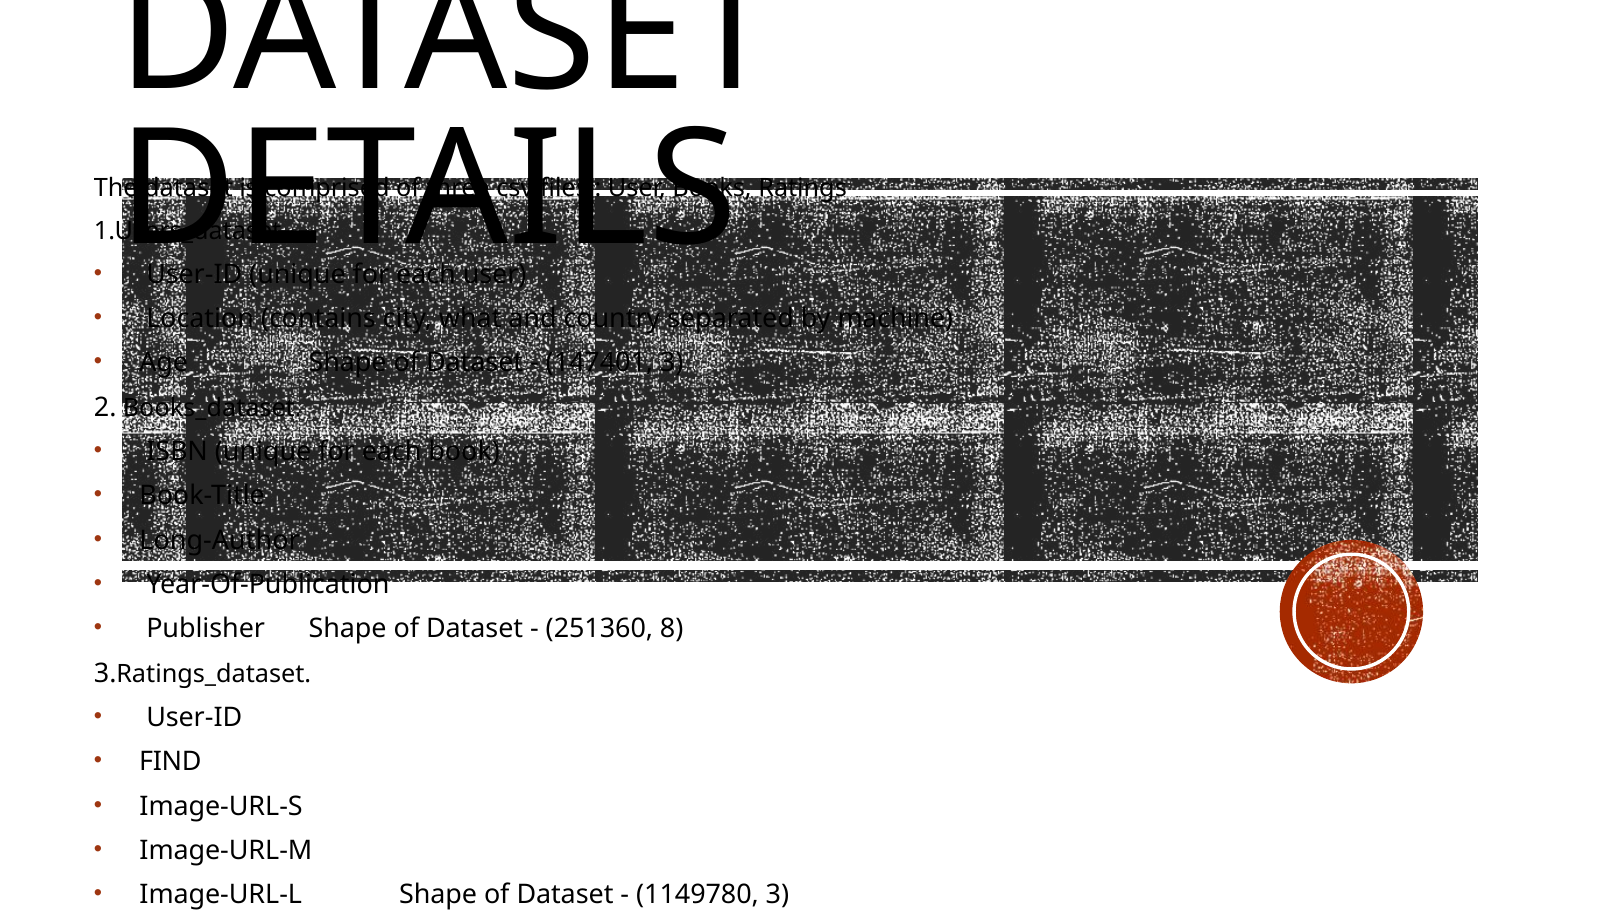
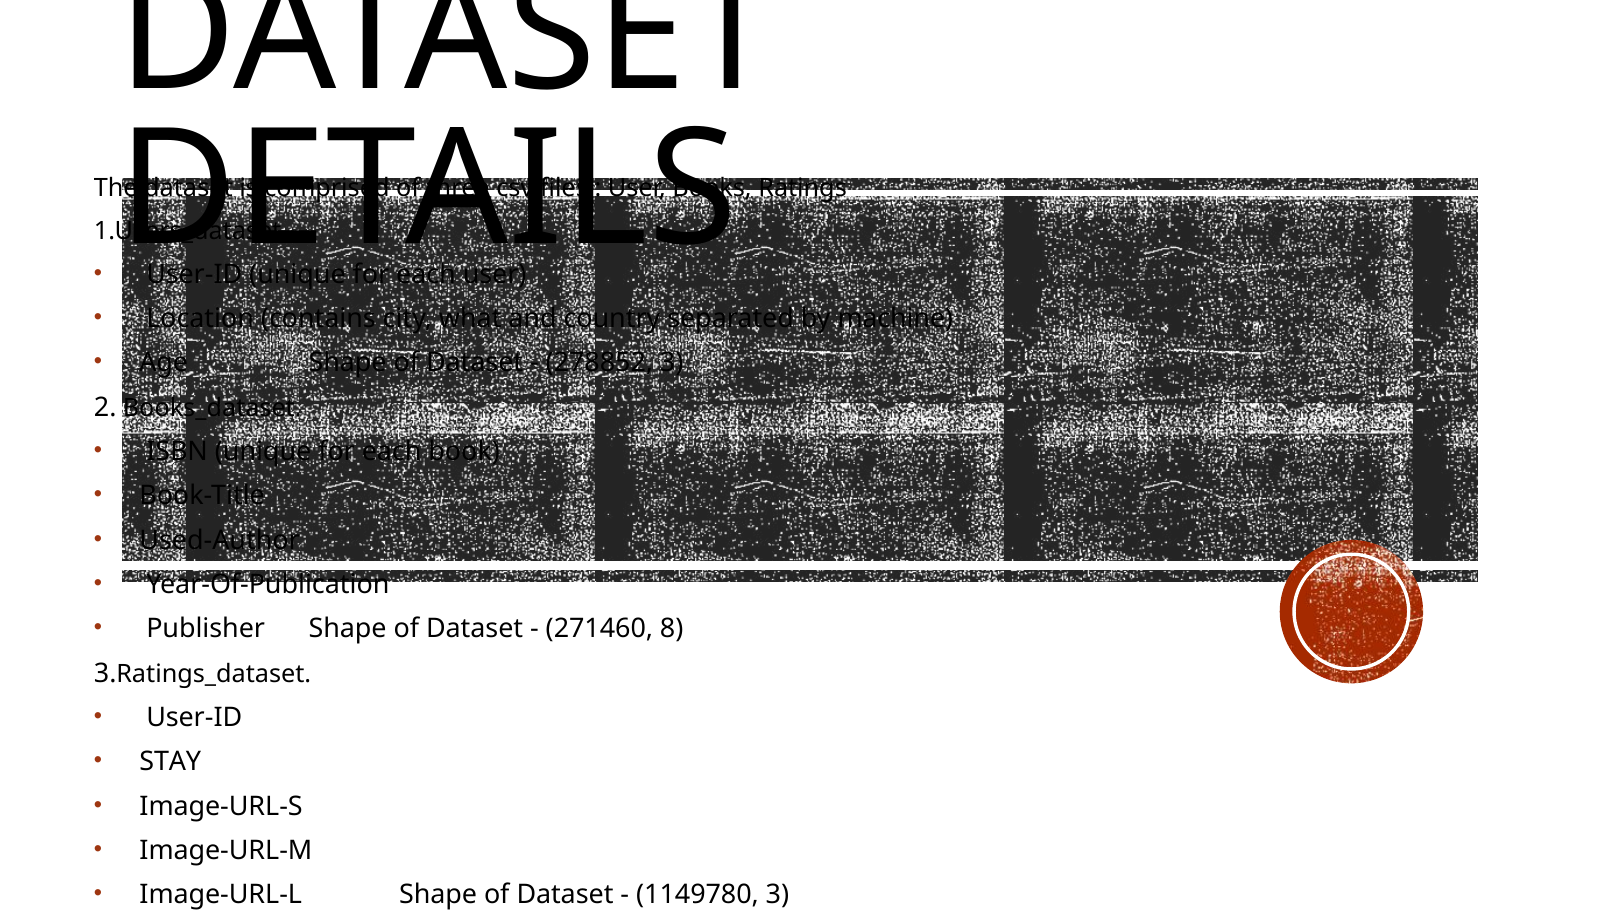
147401: 147401 -> 278852 (599, 363)
Long-Author: Long-Author -> Used-Author (220, 540)
251360: 251360 -> 271460 (599, 629)
FIND: FIND -> STAY (170, 762)
